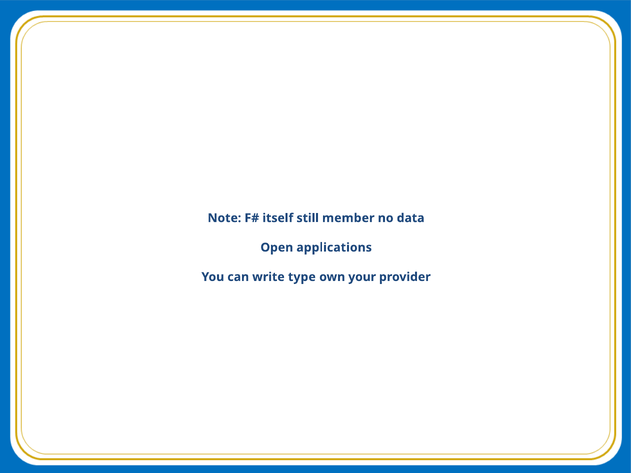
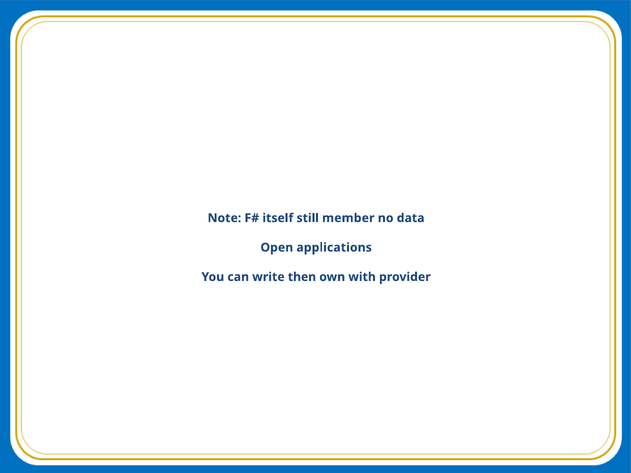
type: type -> then (302, 277)
your: your -> with (362, 277)
